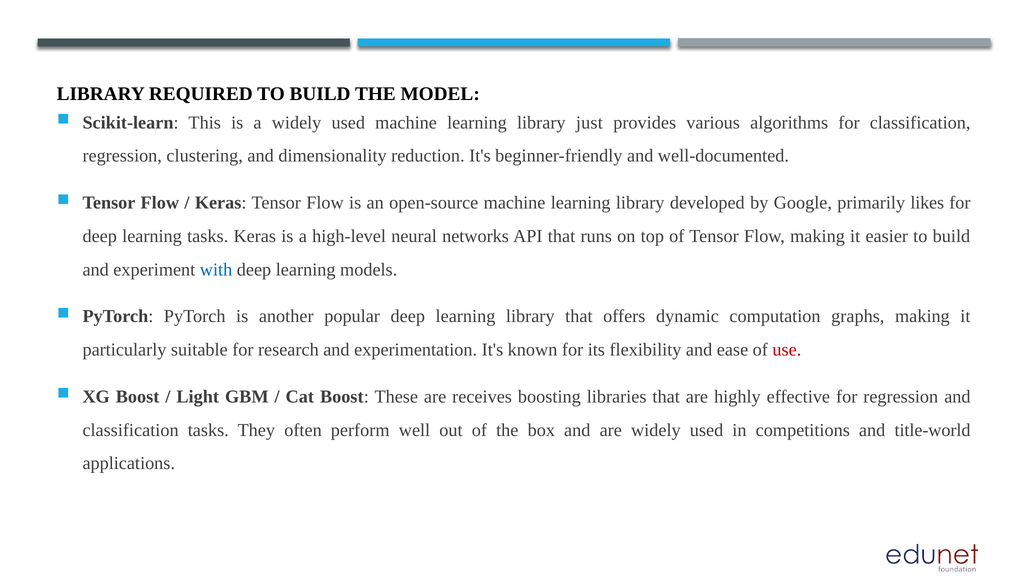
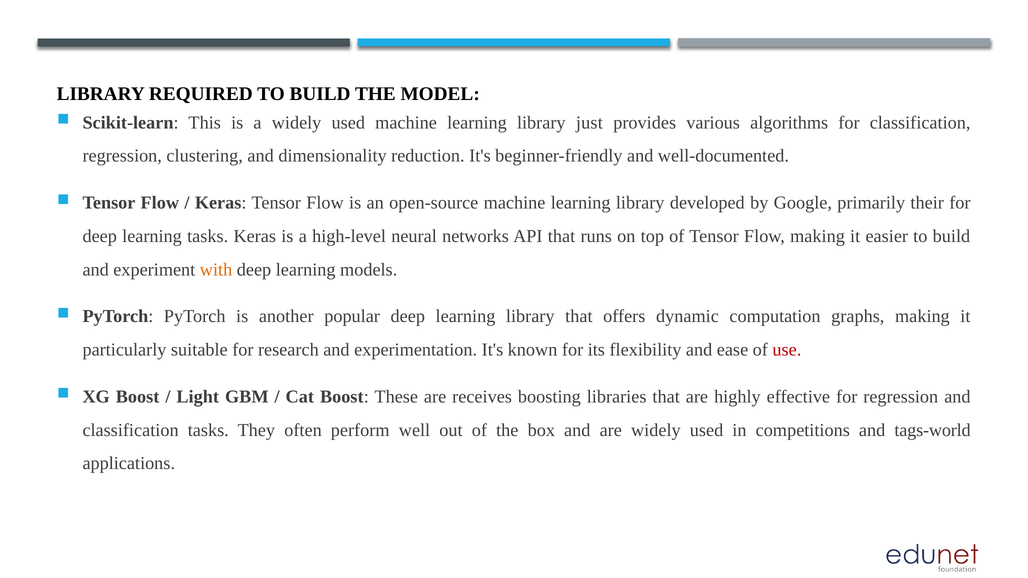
likes: likes -> their (927, 203)
with colour: blue -> orange (216, 270)
title-world: title-world -> tags-world (933, 430)
